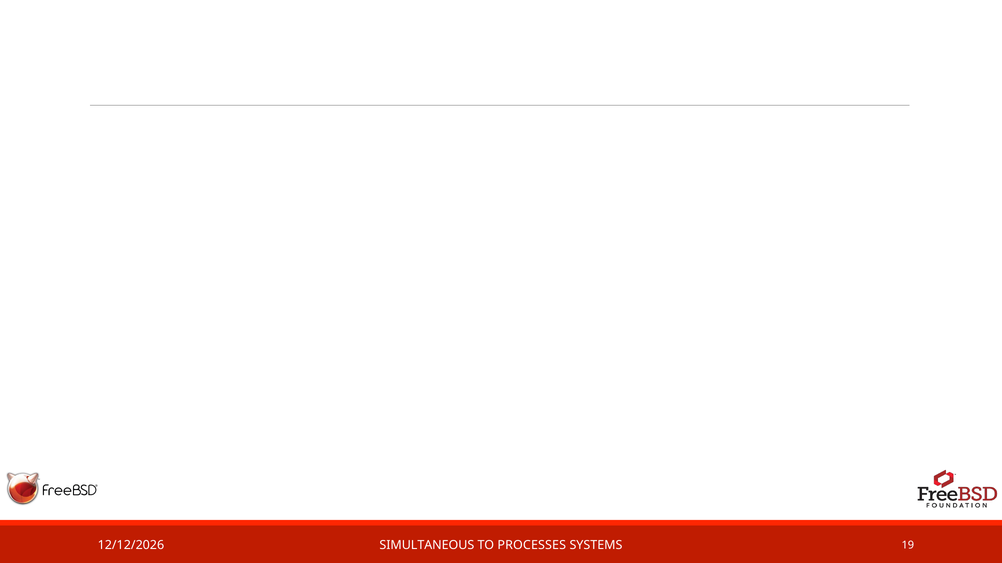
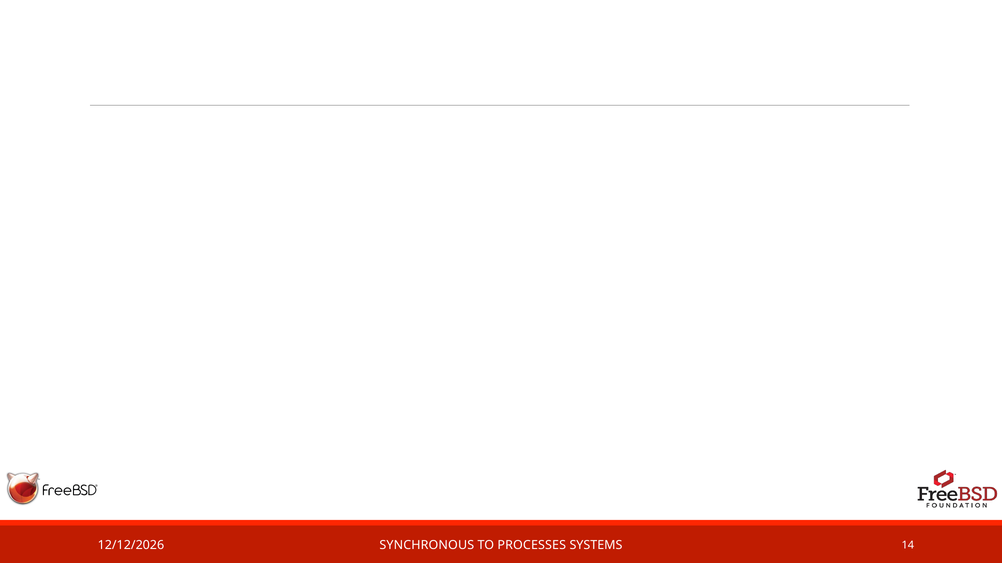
SIMULTANEOUS: SIMULTANEOUS -> SYNCHRONOUS (427, 546)
19: 19 -> 14 (908, 546)
